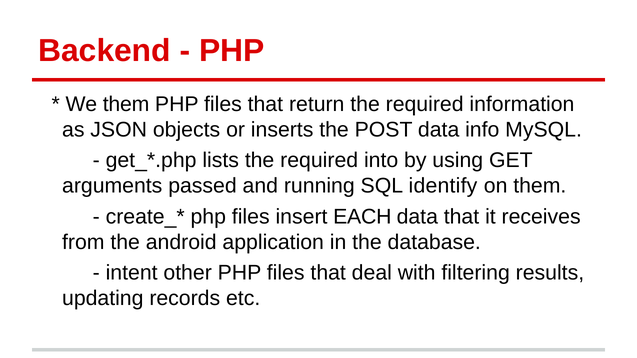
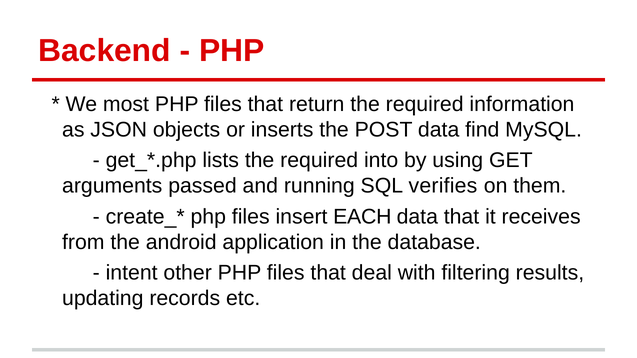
We them: them -> most (126, 104)
info: info -> find (482, 130)
identify: identify -> verifies (443, 186)
